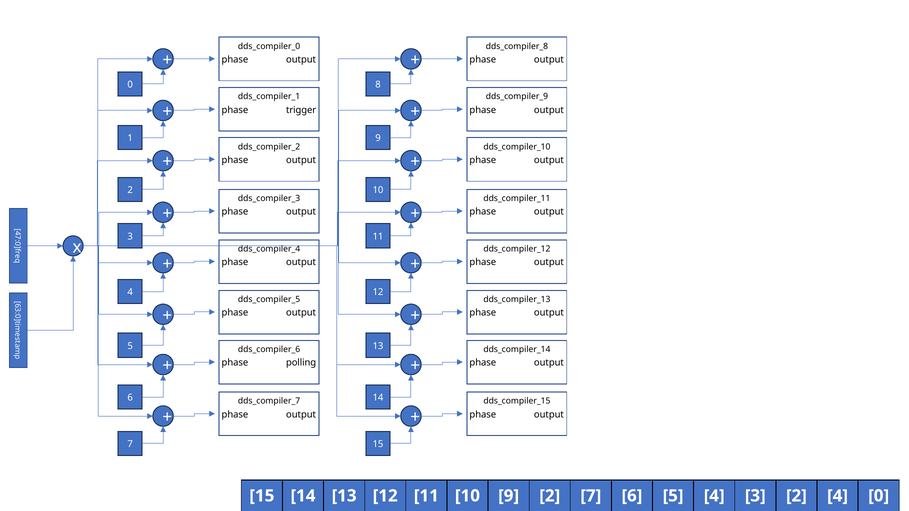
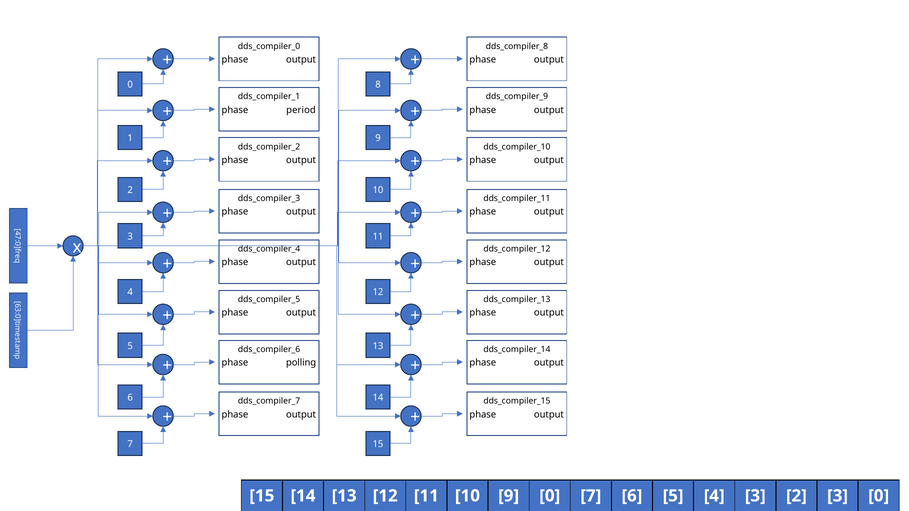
trigger: trigger -> period (301, 110)
9 2: 2 -> 0 (550, 496)
3 2 4: 4 -> 3 (838, 496)
